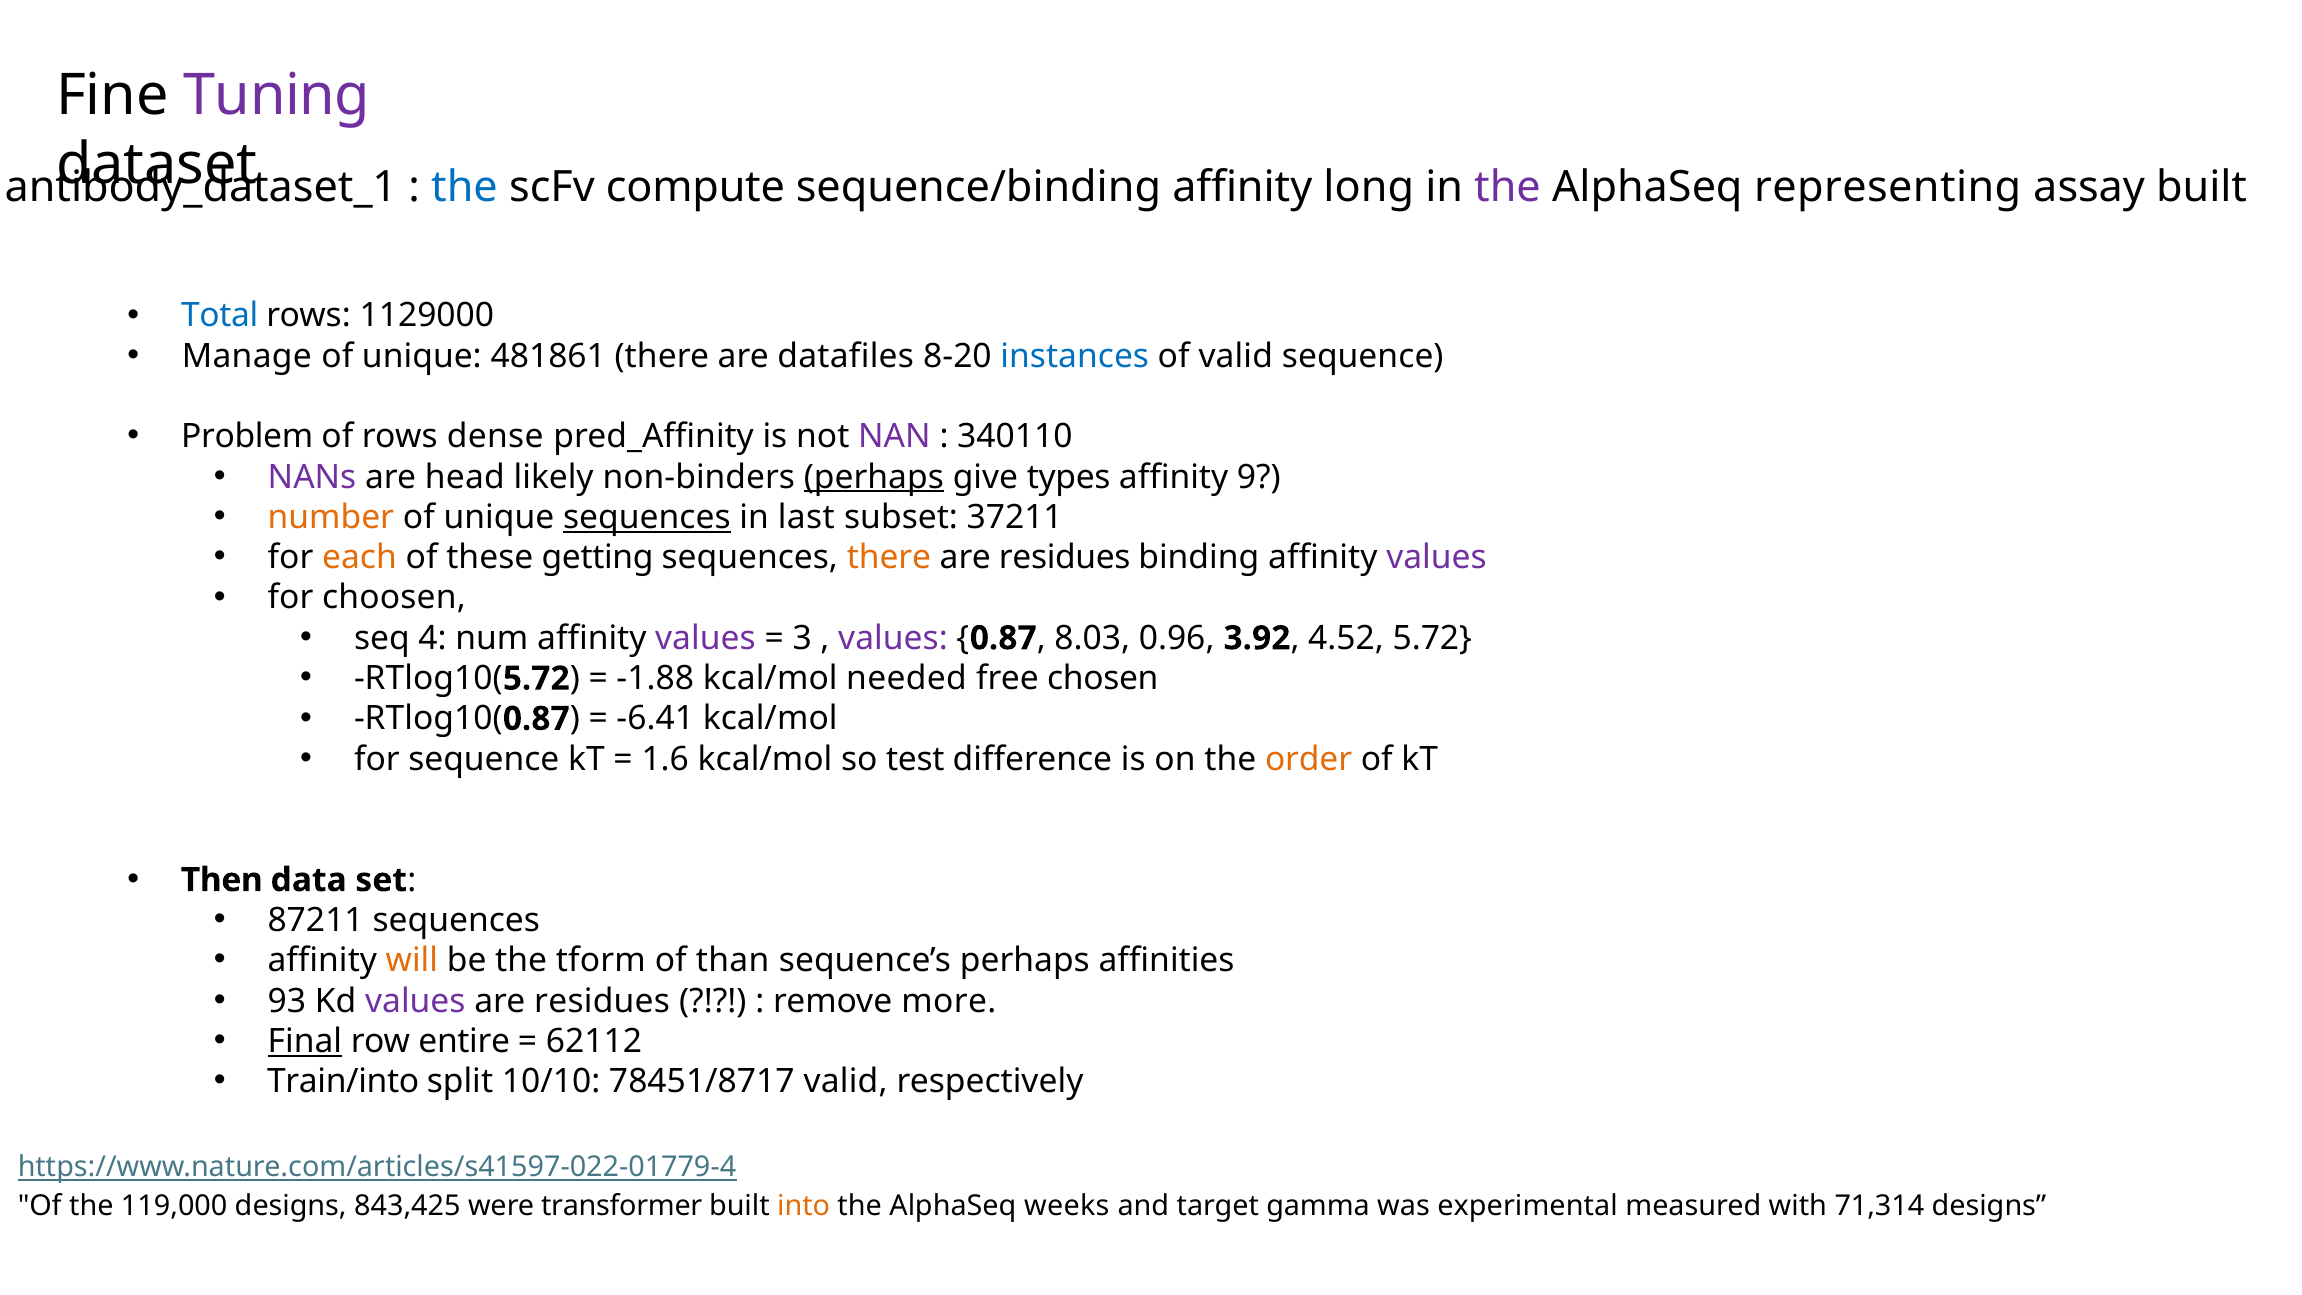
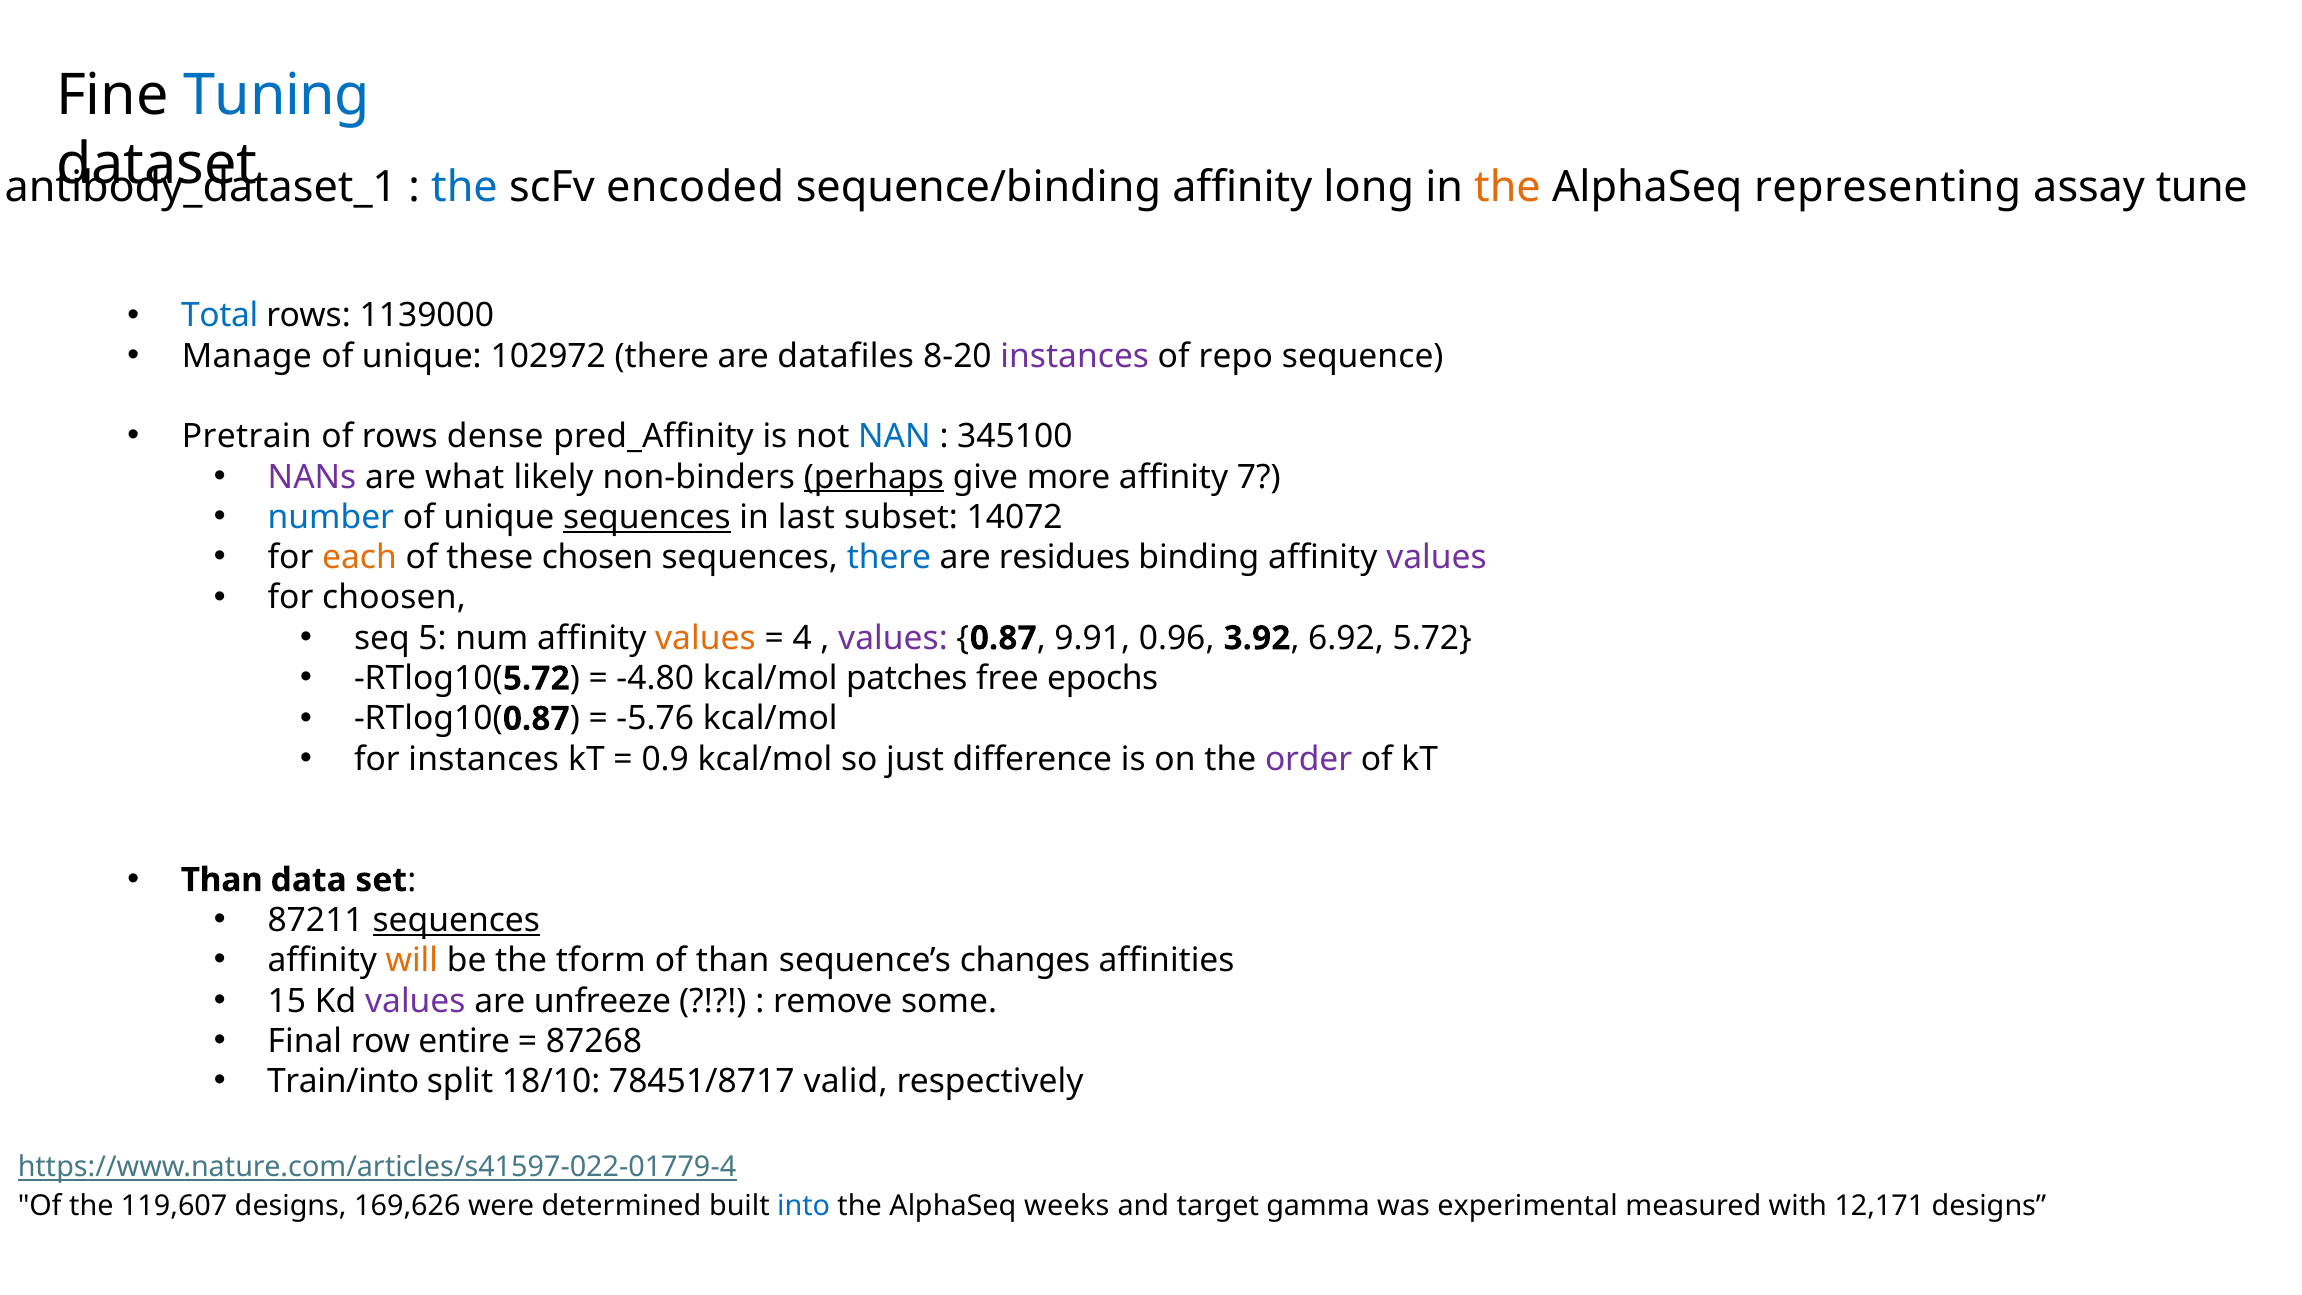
Tuning colour: purple -> blue (277, 96)
compute: compute -> encoded (695, 187)
the colour: purple -> orange (1507, 187)
assay built: built -> tune (2202, 187)
1129000: 1129000 -> 1139000 (427, 316)
481861: 481861 -> 102972 (548, 356)
instances colour: blue -> purple (1075, 356)
of valid: valid -> repo (1236, 356)
Problem: Problem -> Pretrain (247, 437)
NAN colour: purple -> blue (894, 437)
340110: 340110 -> 345100 (1015, 437)
head: head -> what (465, 477)
types: types -> more (1069, 477)
9: 9 -> 7 (1259, 477)
number colour: orange -> blue (331, 517)
37211: 37211 -> 14072 (1015, 517)
getting: getting -> chosen (598, 558)
there colour: orange -> blue (889, 558)
4: 4 -> 5 (433, 638)
values colour: purple -> orange (705, 638)
3: 3 -> 4 (802, 638)
8.03: 8.03 -> 9.91 (1092, 638)
4.52: 4.52 -> 6.92 (1346, 638)
-1.88: -1.88 -> -4.80 (655, 678)
needed: needed -> patches (907, 678)
chosen: chosen -> epochs (1103, 678)
-6.41: -6.41 -> -5.76 (655, 719)
for sequence: sequence -> instances (484, 759)
1.6: 1.6 -> 0.9 (665, 759)
test: test -> just (915, 759)
order colour: orange -> purple (1309, 759)
Then: Then -> Than (222, 880)
sequences underline: none -> present (456, 920)
sequence’s perhaps: perhaps -> changes (1025, 961)
93: 93 -> 15 (287, 1001)
residues: residues -> unfreeze (602, 1001)
more: more -> some (949, 1001)
Final underline: present -> none (305, 1041)
62112: 62112 -> 87268 (594, 1041)
10/10: 10/10 -> 18/10 (551, 1081)
119,000: 119,000 -> 119,607 (174, 1206)
843,425: 843,425 -> 169,626 (407, 1206)
transformer: transformer -> determined (621, 1206)
into colour: orange -> blue (804, 1206)
71,314: 71,314 -> 12,171 (1879, 1206)
